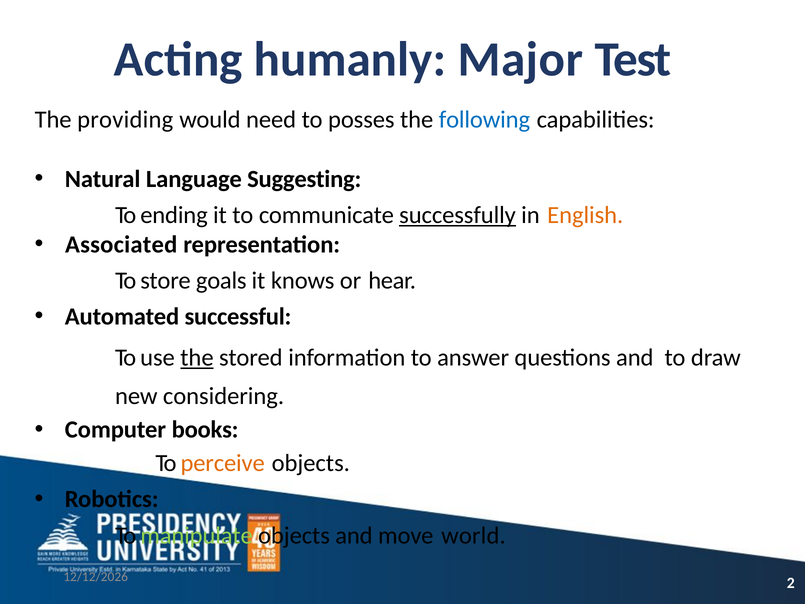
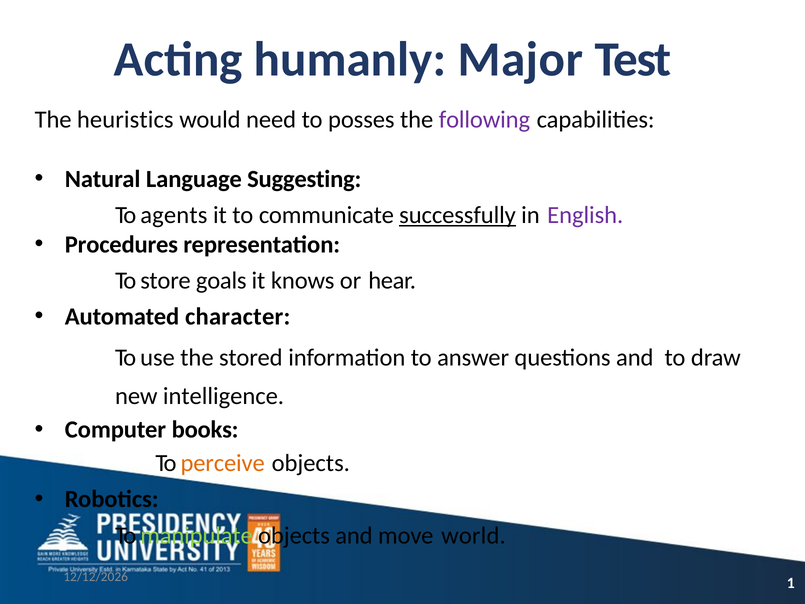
providing: providing -> heuristics (125, 120)
following colour: blue -> purple (484, 120)
ending: ending -> agents (174, 215)
English colour: orange -> purple (585, 215)
Associated: Associated -> Procedures (121, 244)
successful: successful -> character (238, 316)
the underline: present -> none (197, 357)
considering: considering -> intelligence (223, 396)
2: 2 -> 1 (791, 583)
